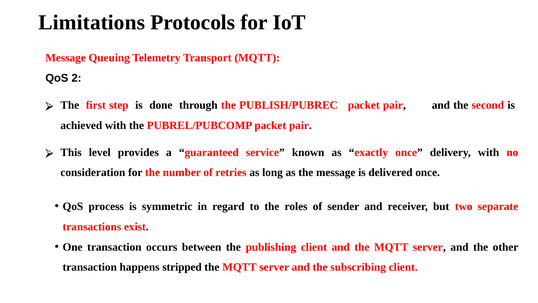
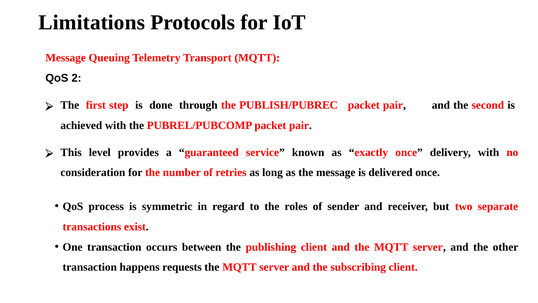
stripped: stripped -> requests (182, 267)
